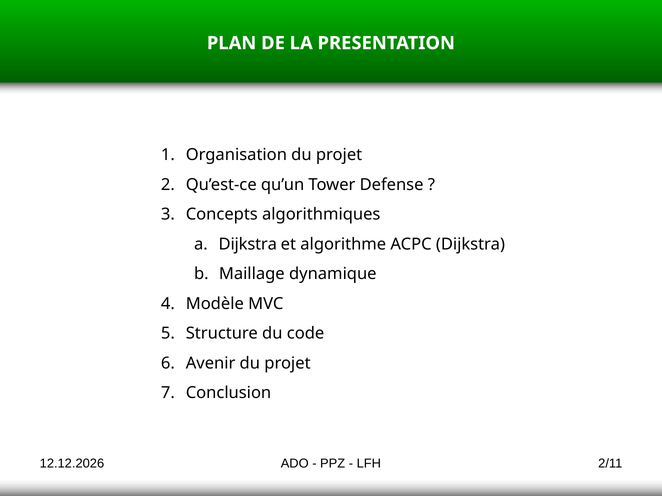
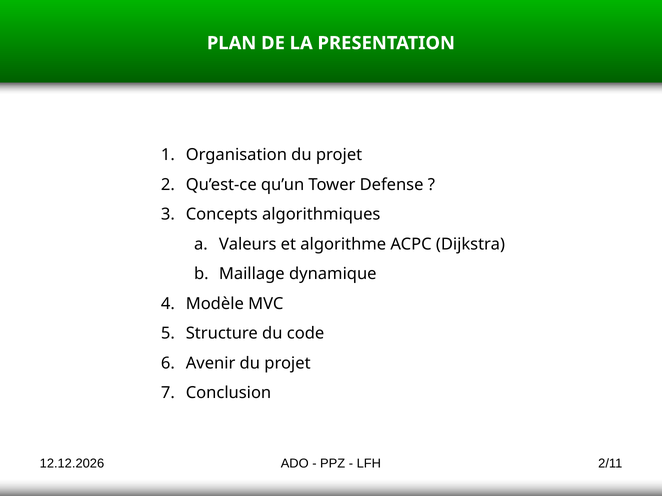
Dijkstra: Dijkstra -> Valeurs (248, 244)
